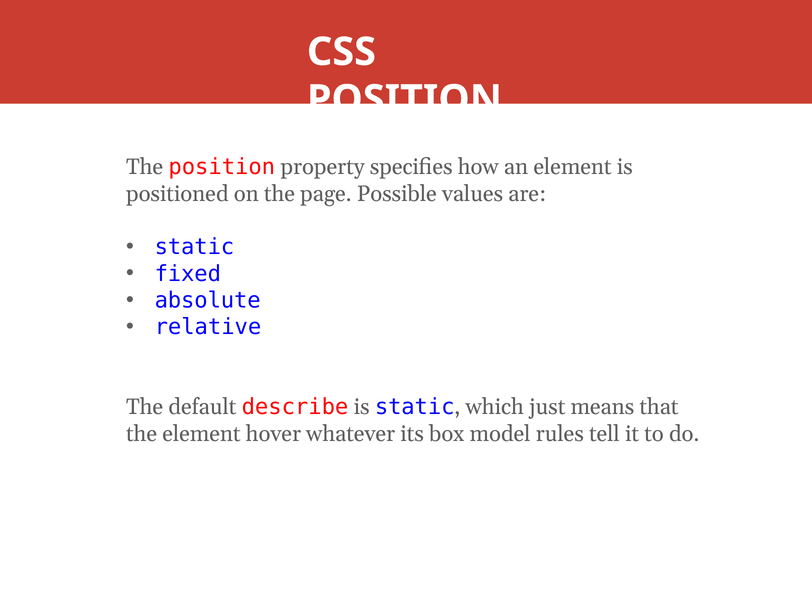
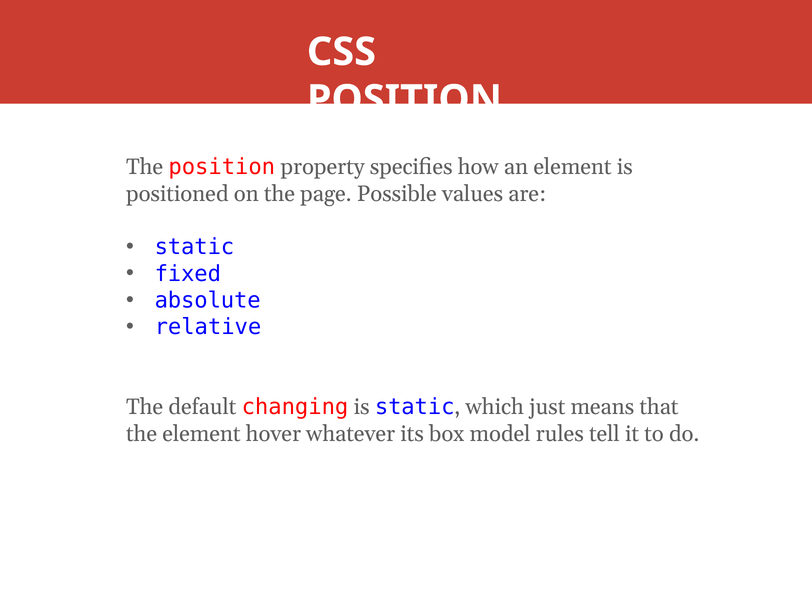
describe: describe -> changing (295, 407)
